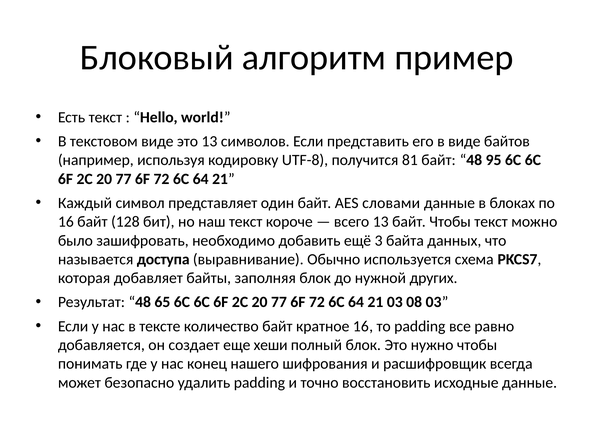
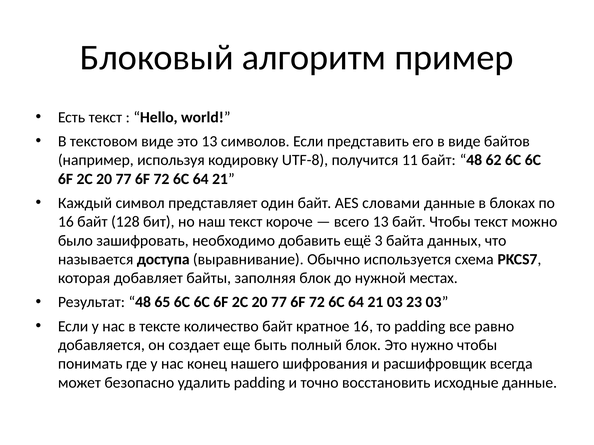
81: 81 -> 11 (410, 160)
95: 95 -> 62 (494, 160)
других: других -> местах (434, 278)
08: 08 -> 23 (414, 302)
хеши: хеши -> быть (270, 345)
